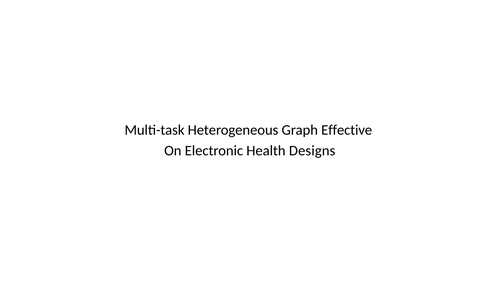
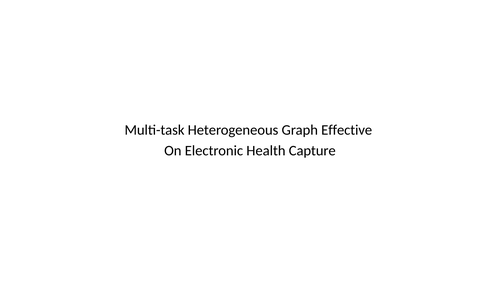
Designs: Designs -> Capture (312, 151)
